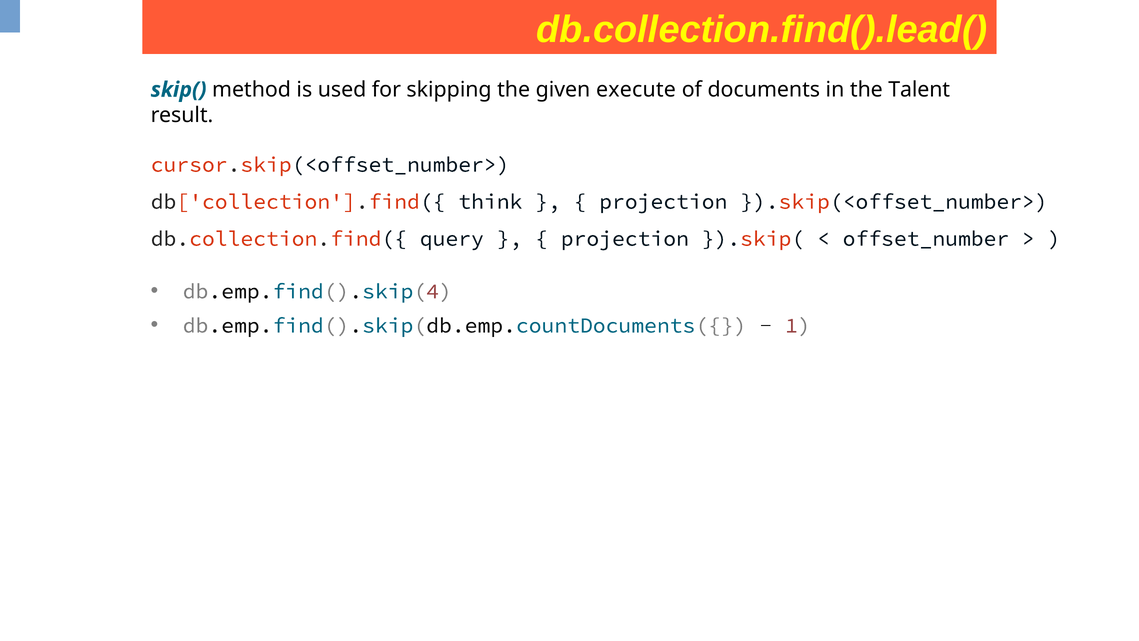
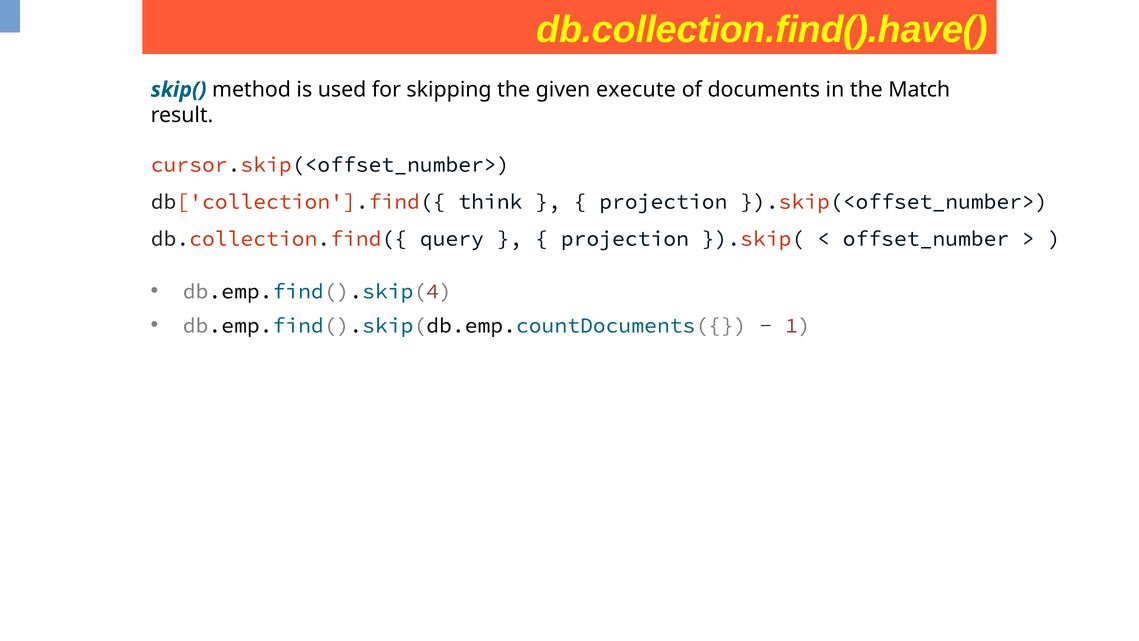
db.collection.find().lead(: db.collection.find().lead( -> db.collection.find().have( (762, 30)
Talent: Talent -> Match (919, 90)
